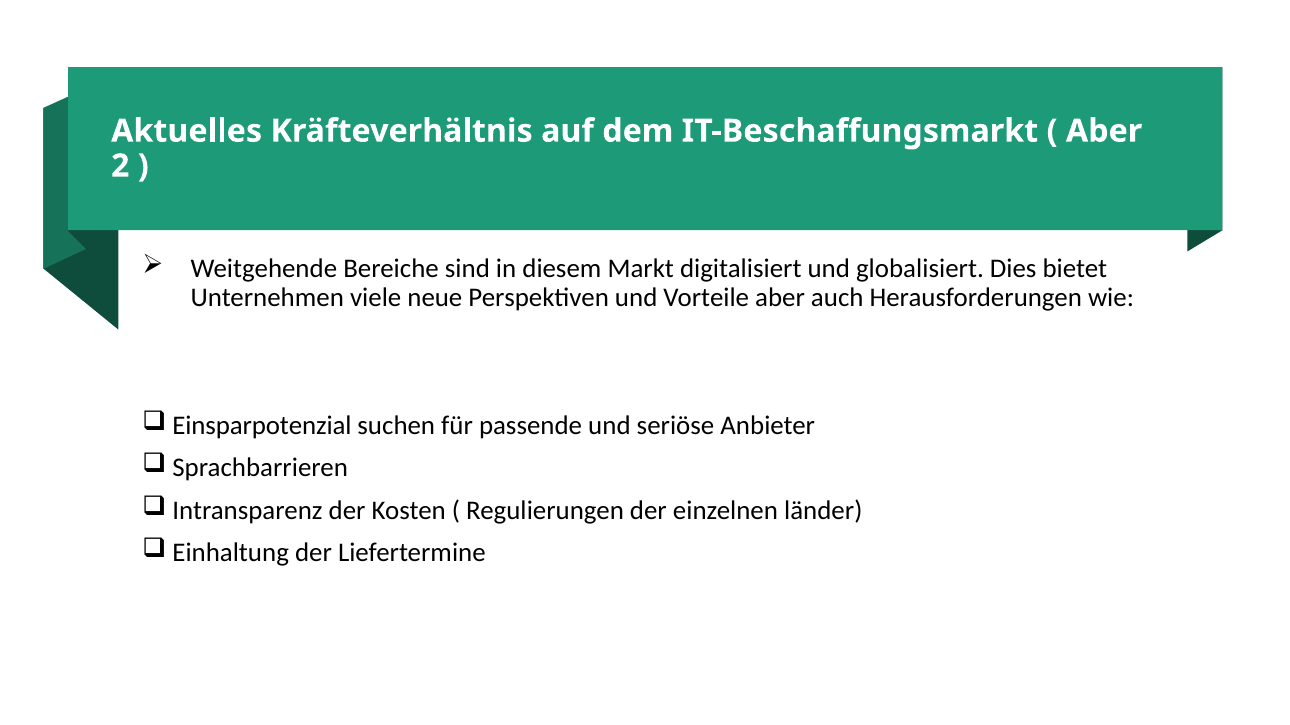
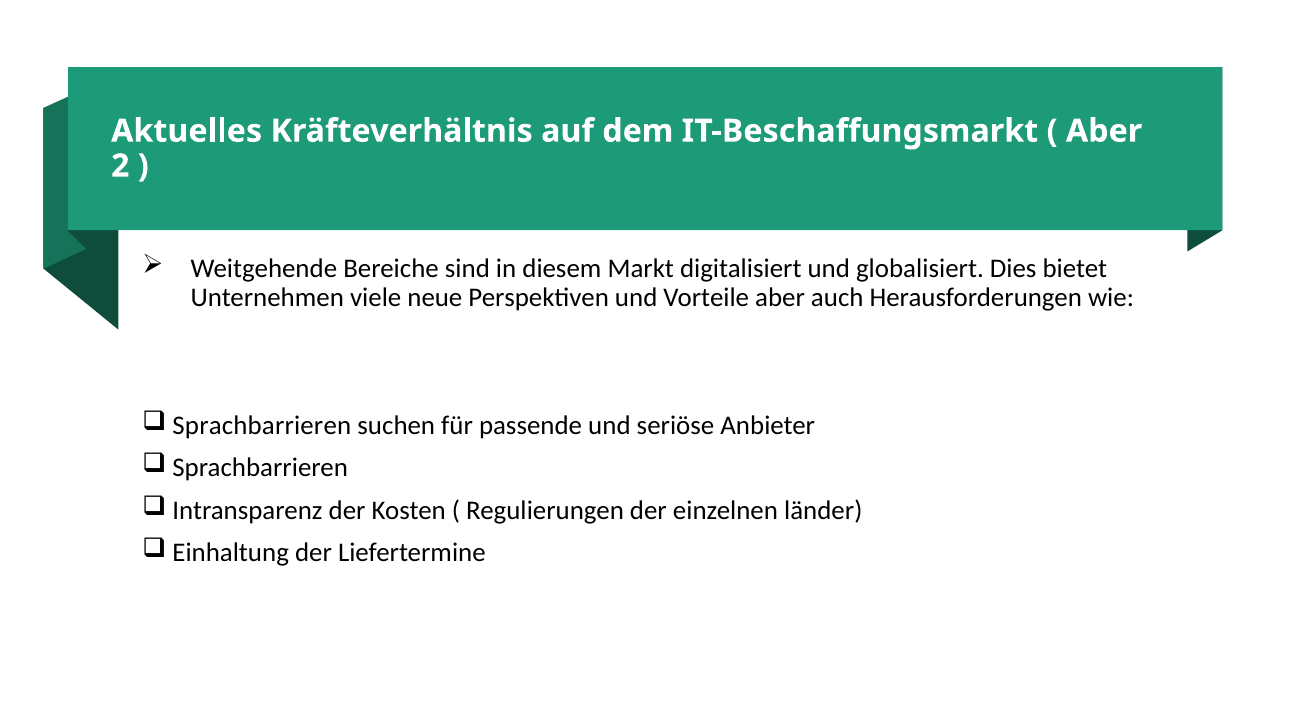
Einsparpotenzial: Einsparpotenzial -> Sprachbarrieren (262, 426)
